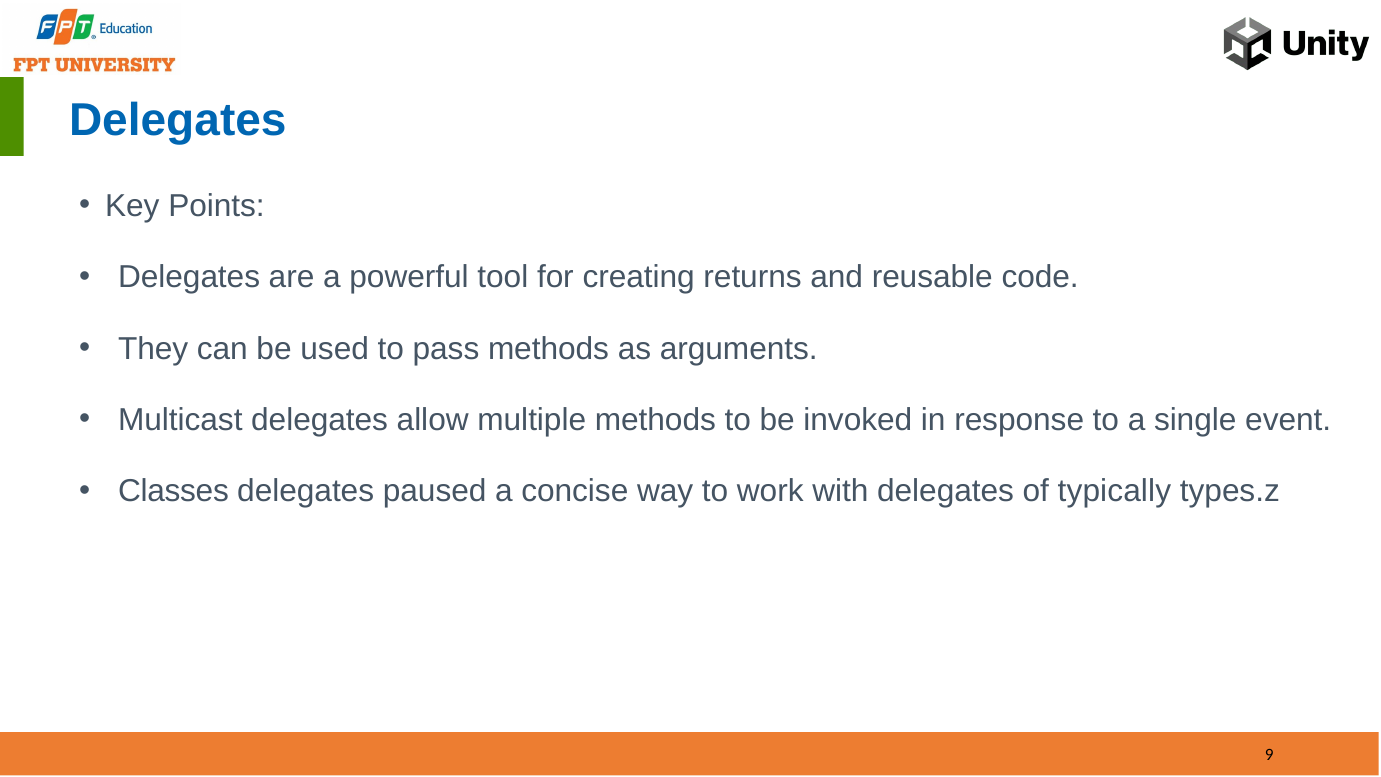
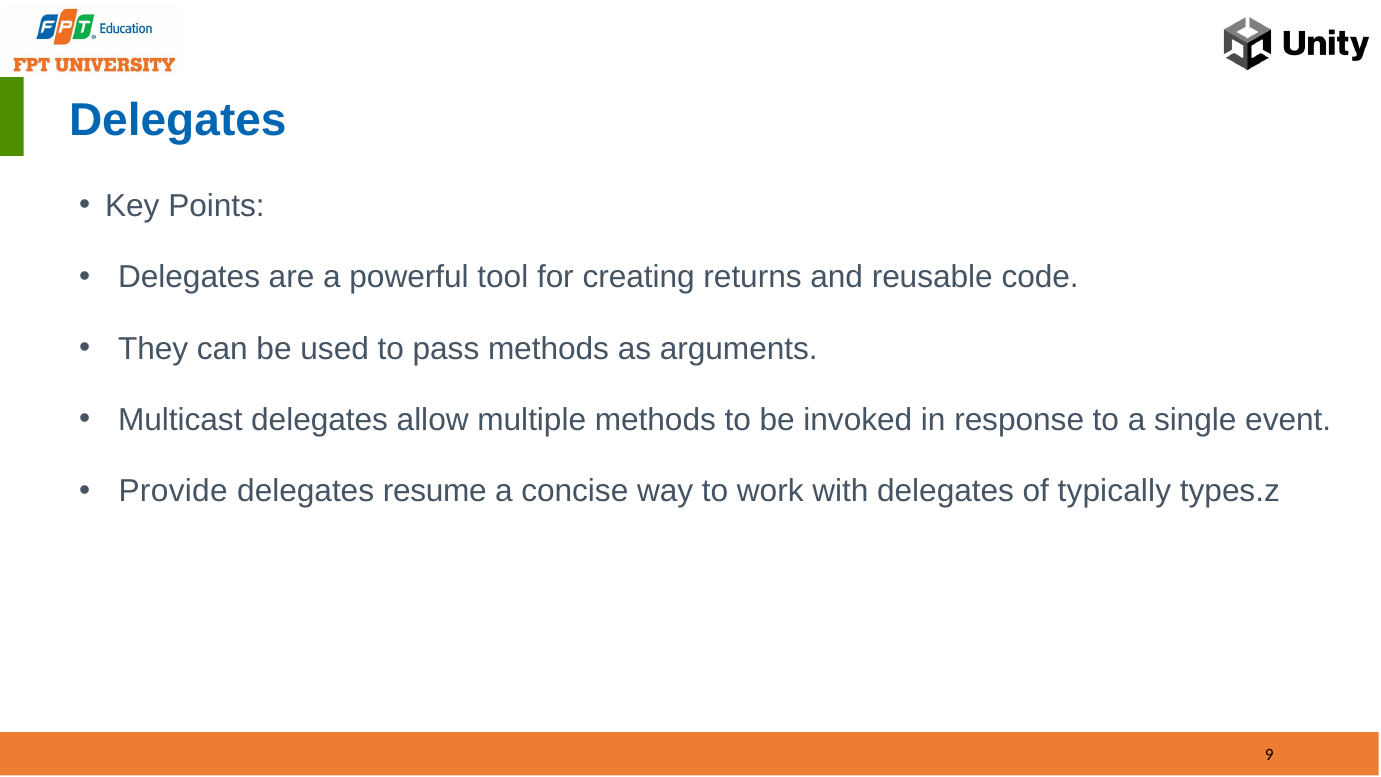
Classes: Classes -> Provide (173, 491)
paused: paused -> resume (435, 491)
